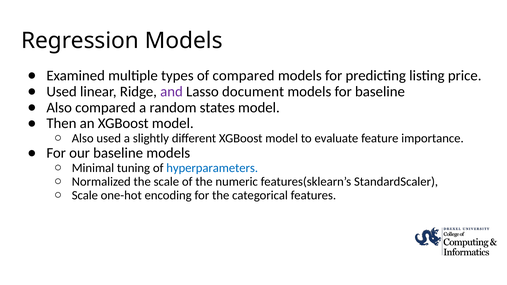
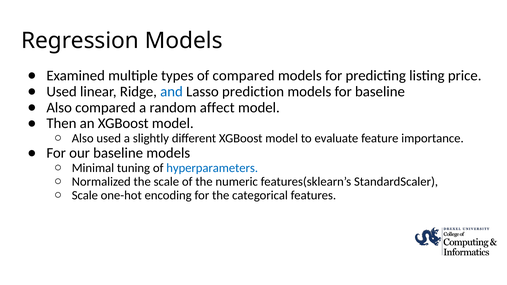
and colour: purple -> blue (172, 92)
document: document -> prediction (253, 92)
states: states -> affect (217, 108)
